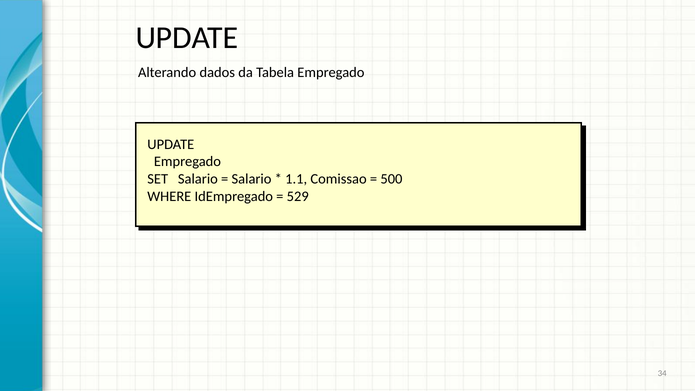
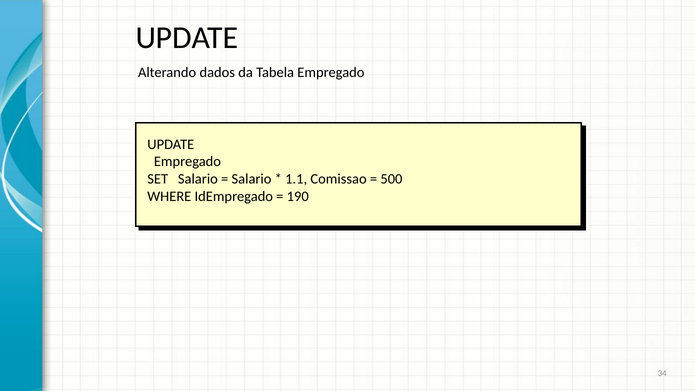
529: 529 -> 190 (298, 196)
